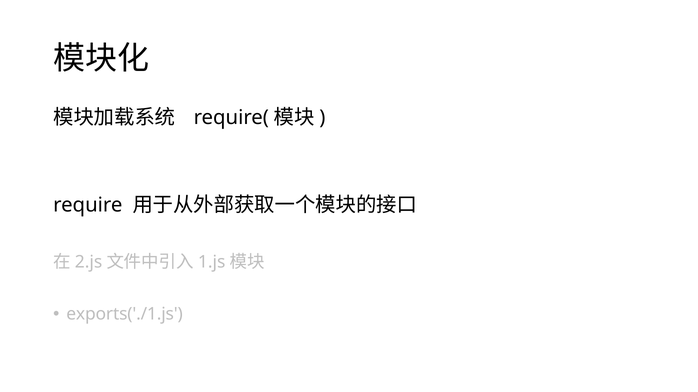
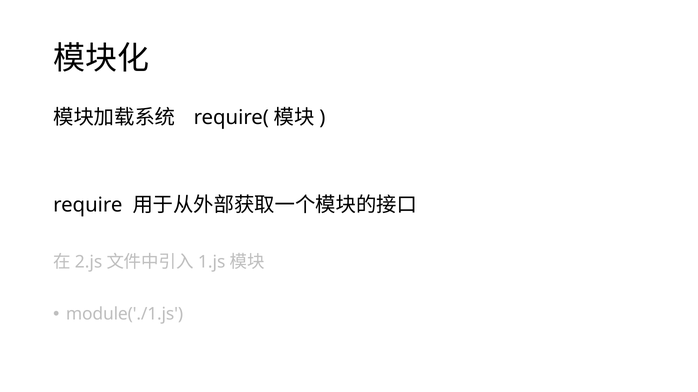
exports('./1.js: exports('./1.js -> module('./1.js (125, 315)
